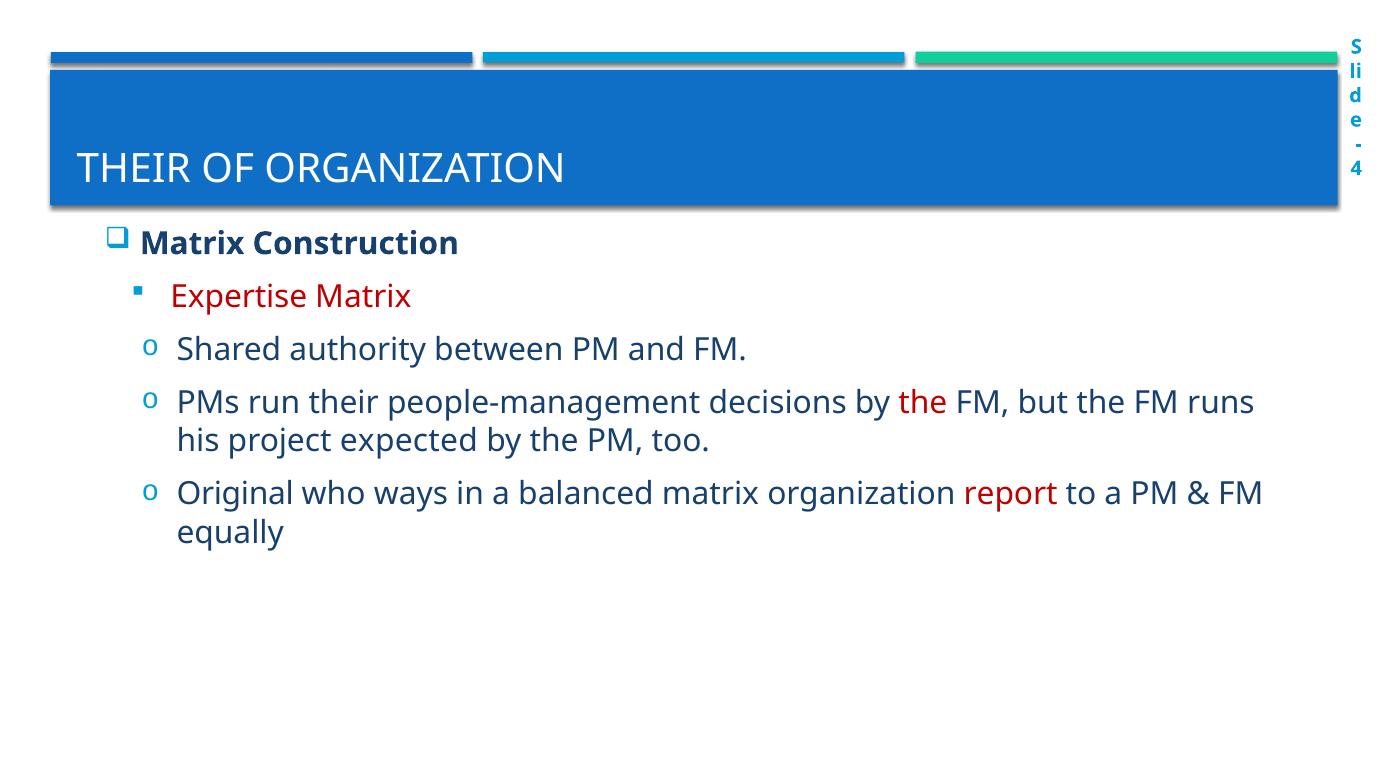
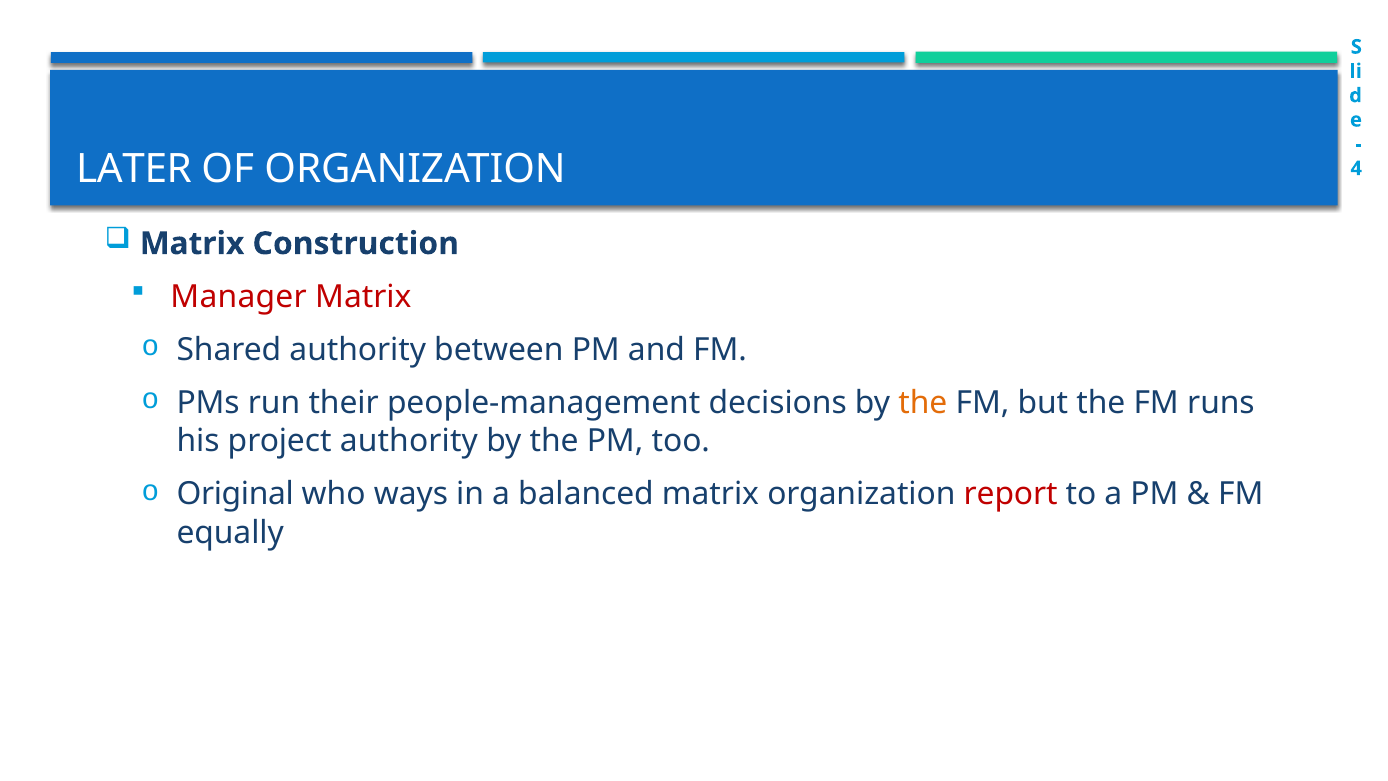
THEIR: THEIR -> LATER (134, 169)
Expertise: Expertise -> Manager (239, 297)
the colour: red -> orange (923, 403)
project expected: expected -> authority (409, 441)
